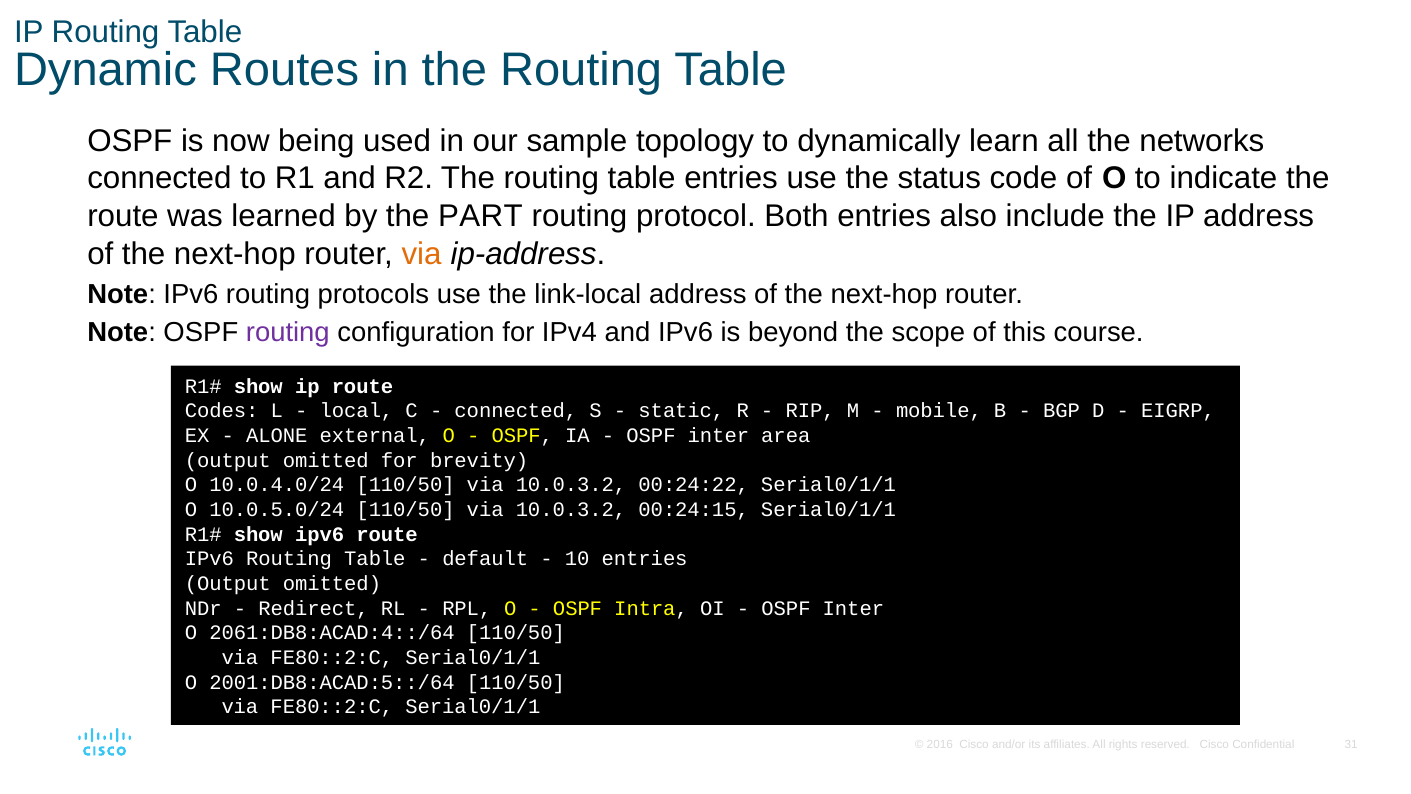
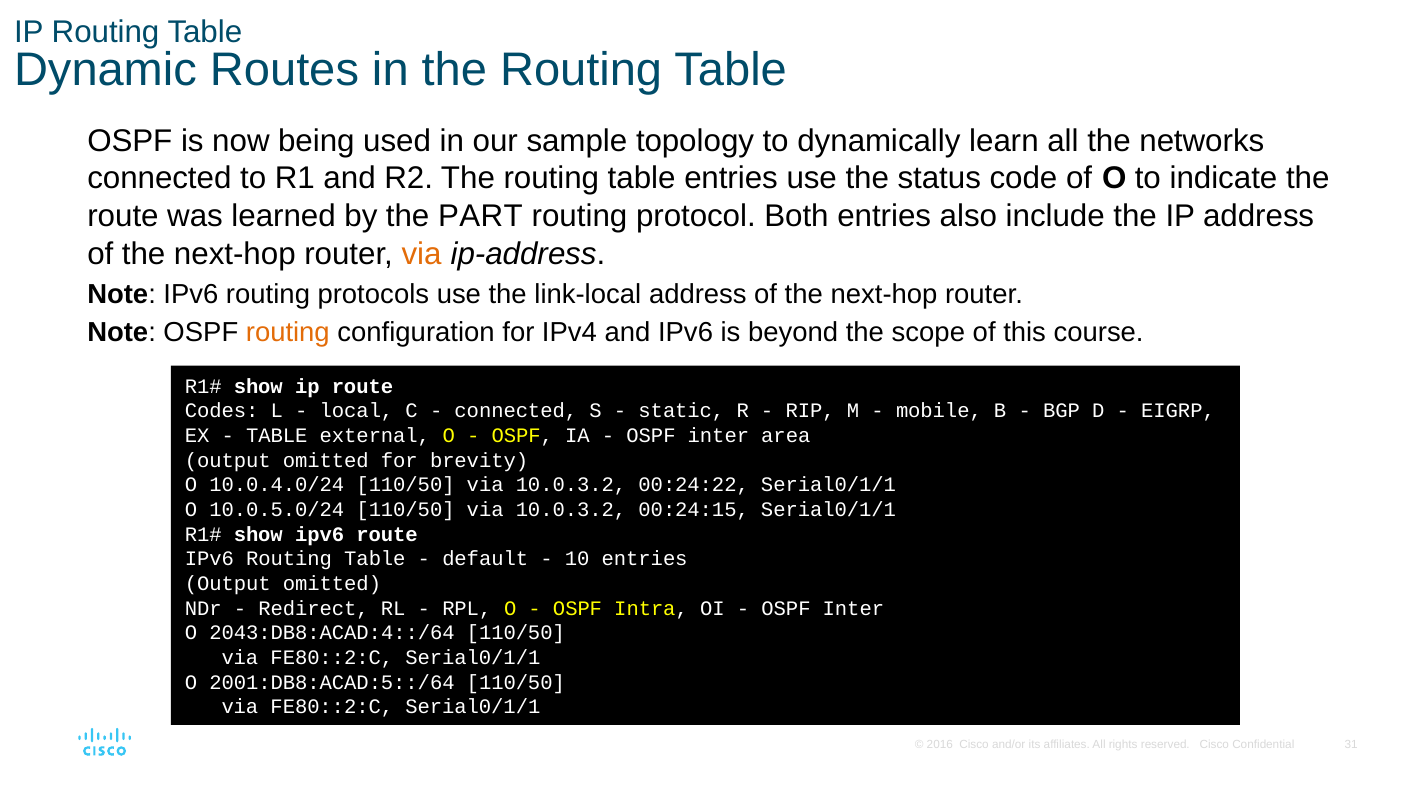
routing colour: purple -> orange (288, 333)
ALONE: ALONE -> TABLE (277, 436)
2061:DB8:ACAD:4::/64: 2061:DB8:ACAD:4::/64 -> 2043:DB8:ACAD:4::/64 (332, 633)
